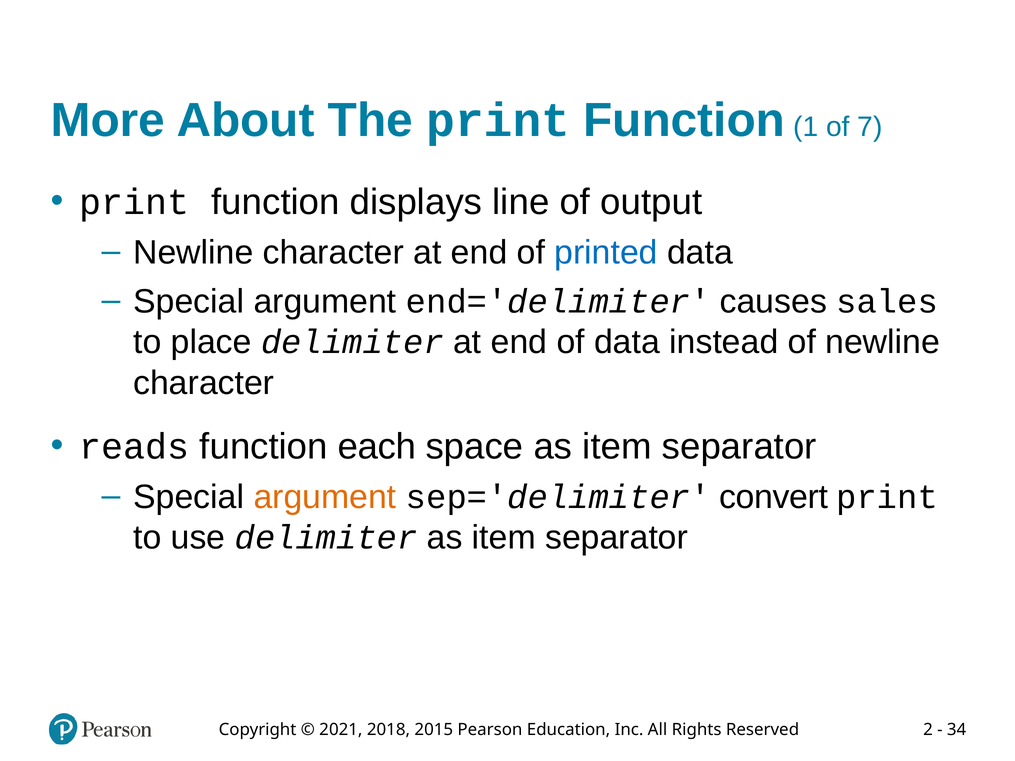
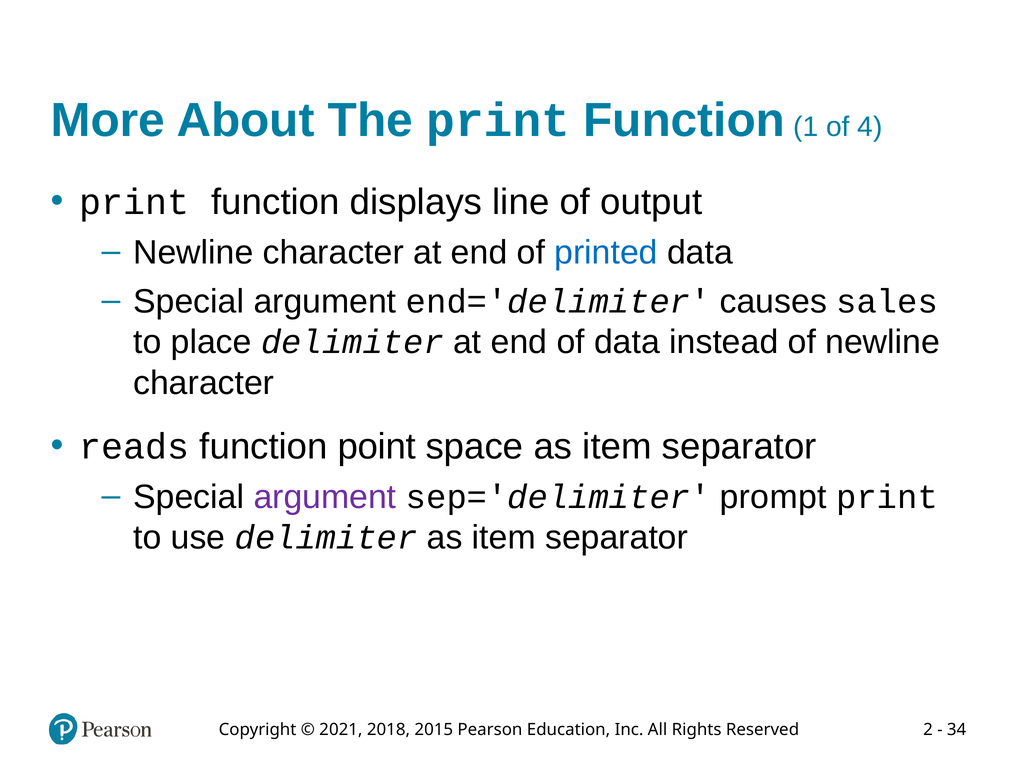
7: 7 -> 4 (870, 127)
each: each -> point (377, 447)
argument colour: orange -> purple (325, 497)
convert: convert -> prompt (773, 497)
